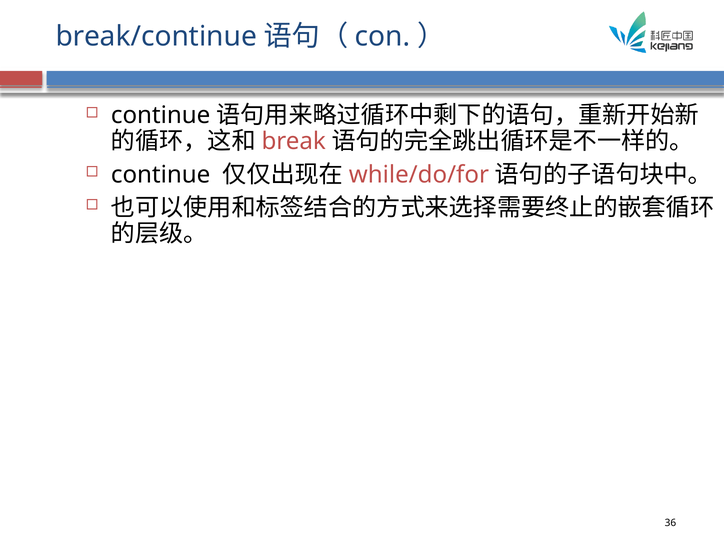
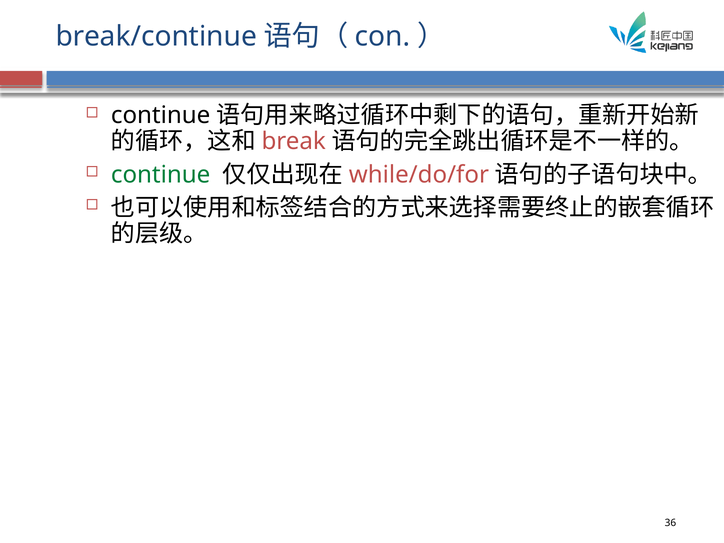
continue colour: black -> green (161, 175)
